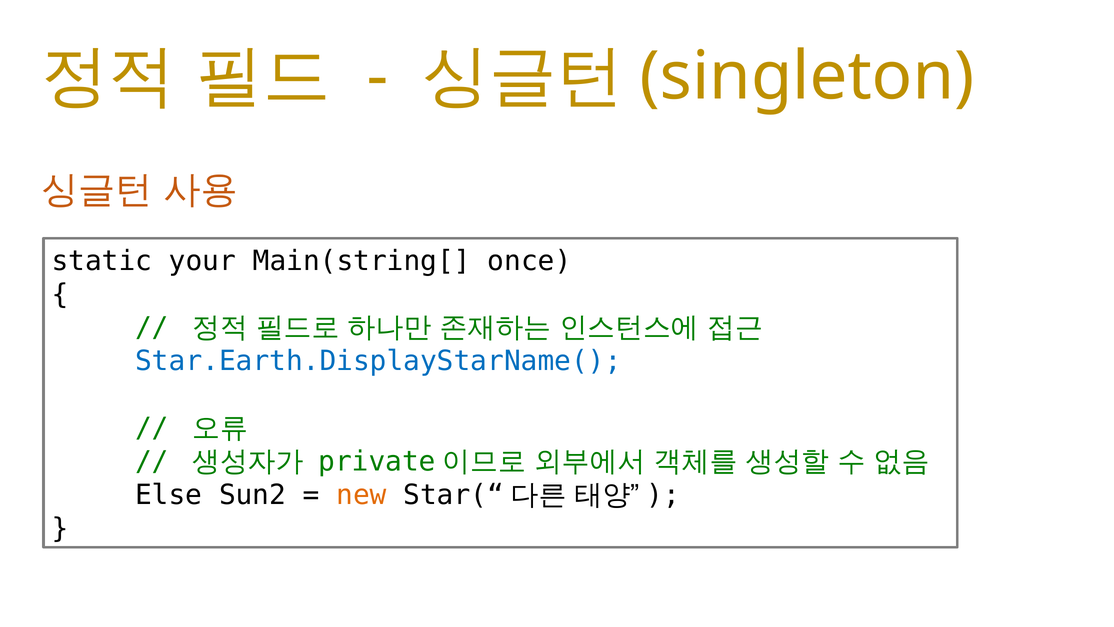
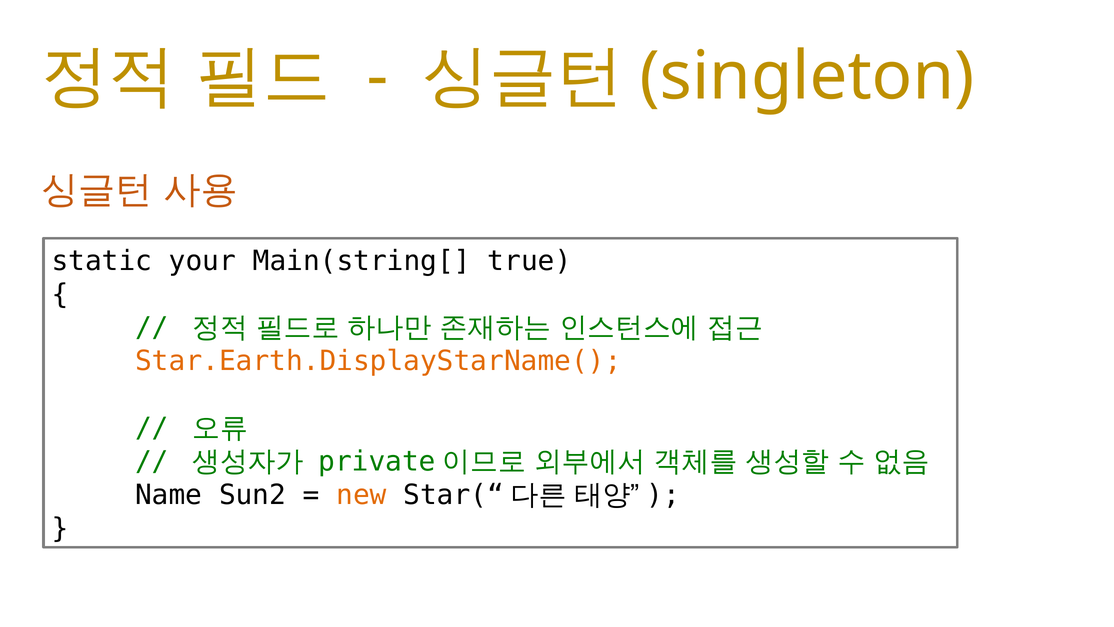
once: once -> true (529, 261)
Star.Earth.DisplayStarName( colour: blue -> orange (378, 361)
Else: Else -> Name (169, 495)
